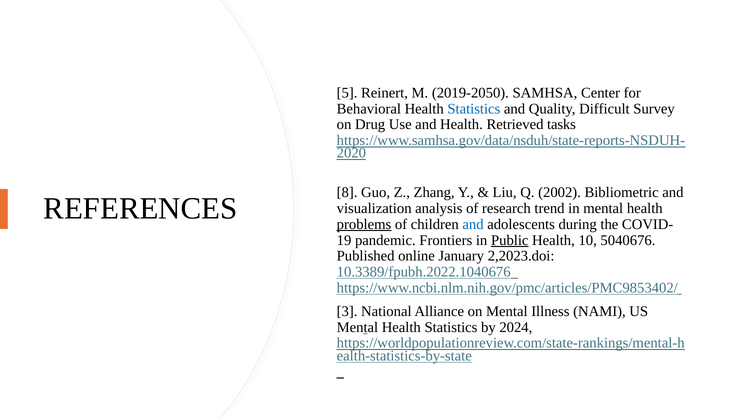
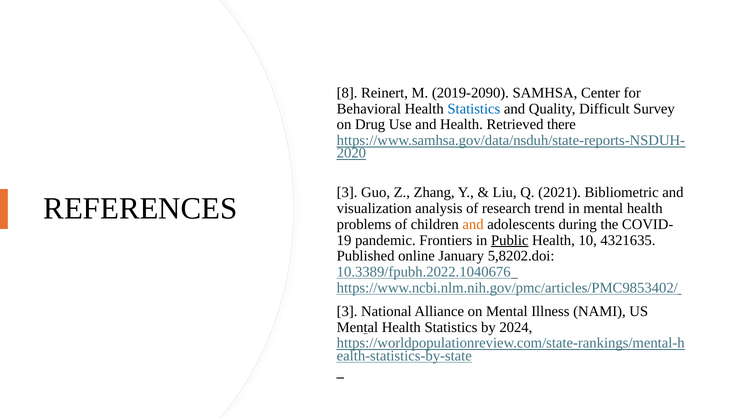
5: 5 -> 8 (347, 93)
2019-2050: 2019-2050 -> 2019-2090 (470, 93)
tasks: tasks -> there (561, 125)
8: 8 -> 3 (347, 193)
2002: 2002 -> 2021 (560, 193)
problems underline: present -> none (364, 224)
and colour: blue -> orange (473, 224)
5040676: 5040676 -> 4321635 (628, 240)
2,2023.doi: 2,2023.doi -> 5,8202.doi (521, 256)
